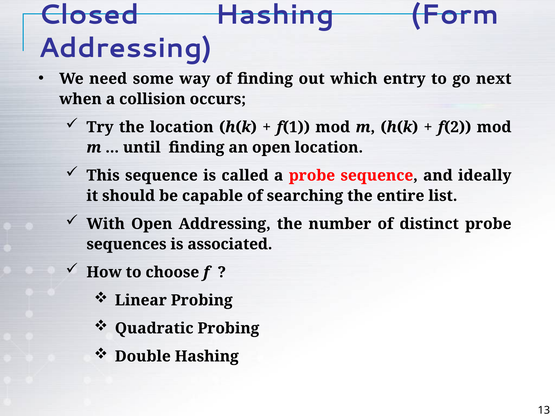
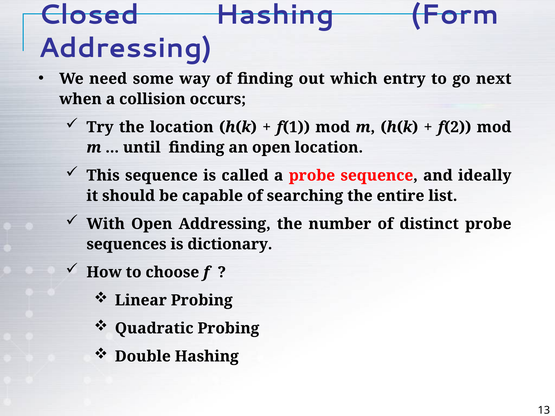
associated: associated -> dictionary (230, 244)
